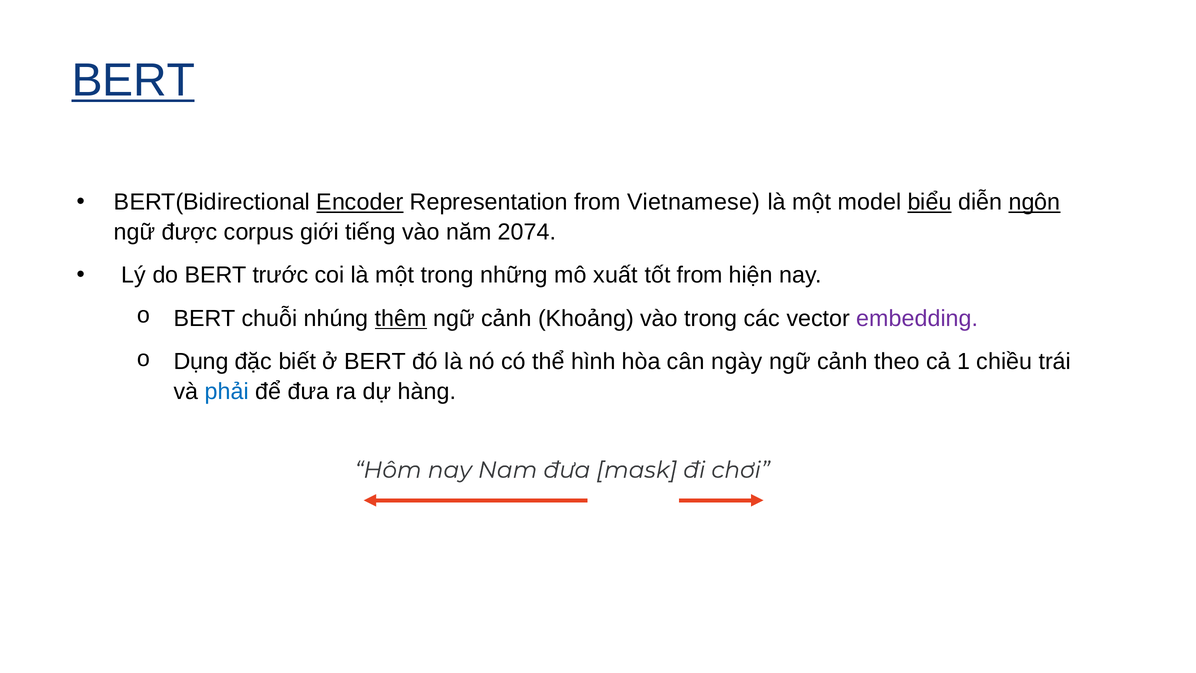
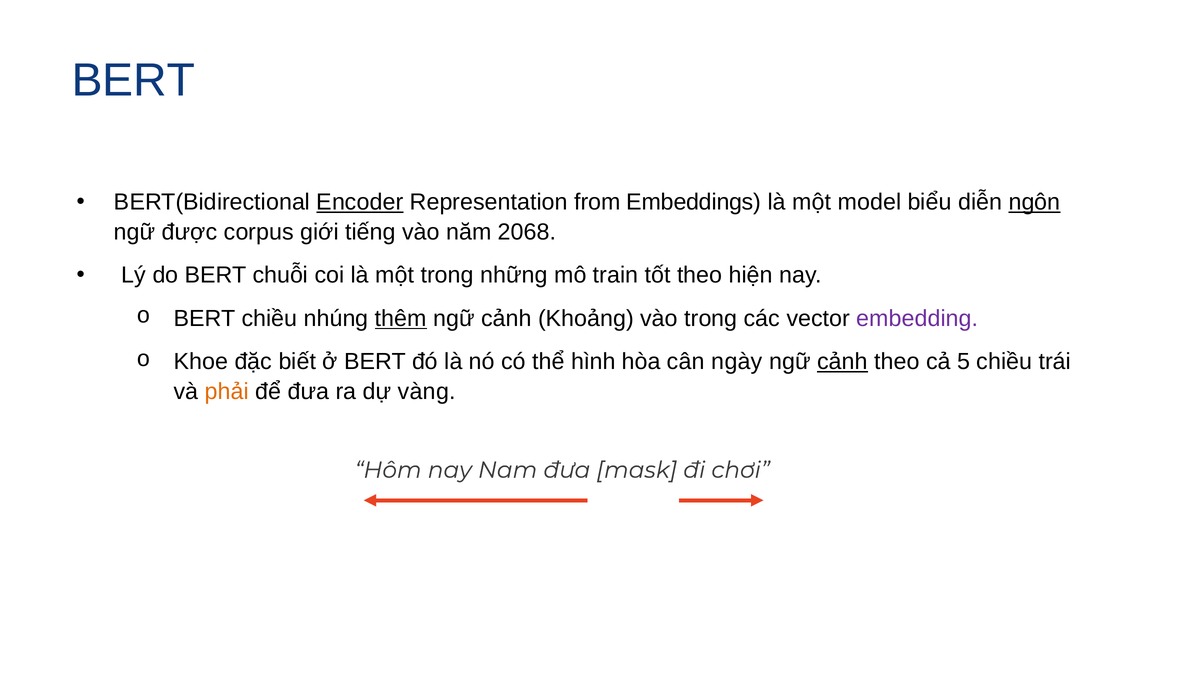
BERT underline: present -> none (133, 81)
Vietnamese: Vietnamese -> Embeddings (694, 202)
biểu underline: present -> none (930, 202)
2074: 2074 -> 2068 (527, 232)
trước: trước -> chuỗi (280, 275)
xuất: xuất -> train (616, 275)
tốt from: from -> theo (700, 275)
BERT chuỗi: chuỗi -> chiều (269, 318)
Dụng: Dụng -> Khoe (201, 361)
cảnh underline: none -> present (842, 361)
1: 1 -> 5 (964, 361)
phải colour: blue -> orange (227, 391)
hàng: hàng -> vàng (427, 391)
